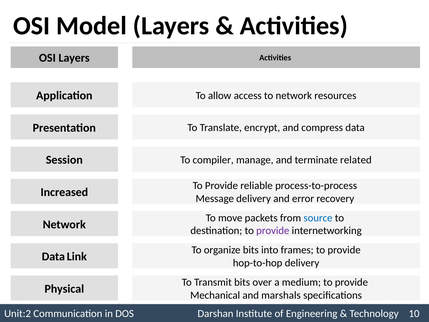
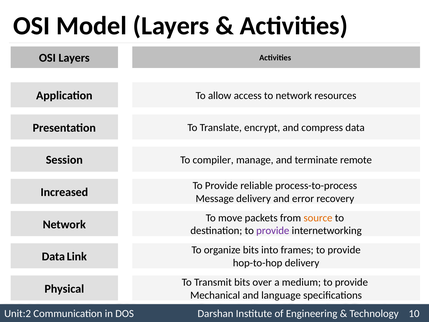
related: related -> remote (356, 160)
source colour: blue -> orange (318, 218)
marshals: marshals -> language (281, 295)
